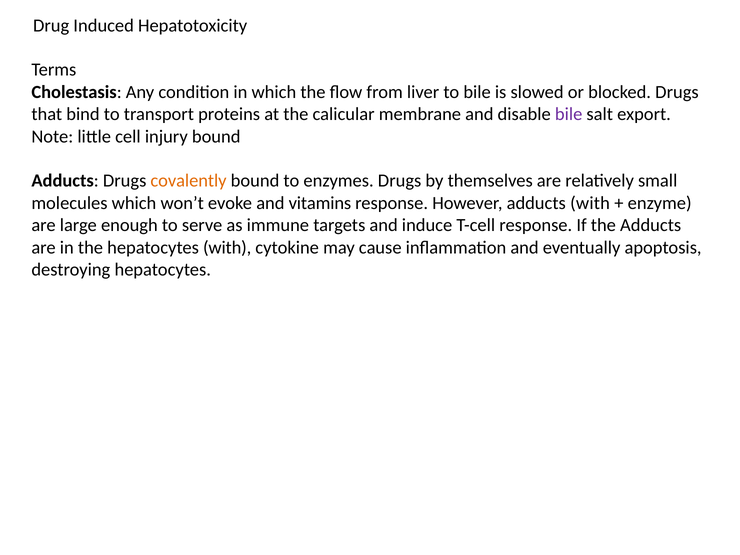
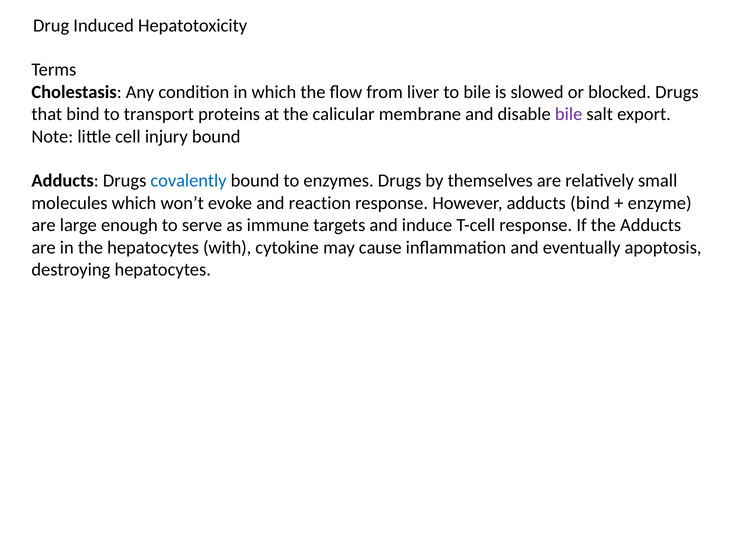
covalently colour: orange -> blue (189, 181)
vitamins: vitamins -> reaction (320, 203)
adducts with: with -> bind (590, 203)
